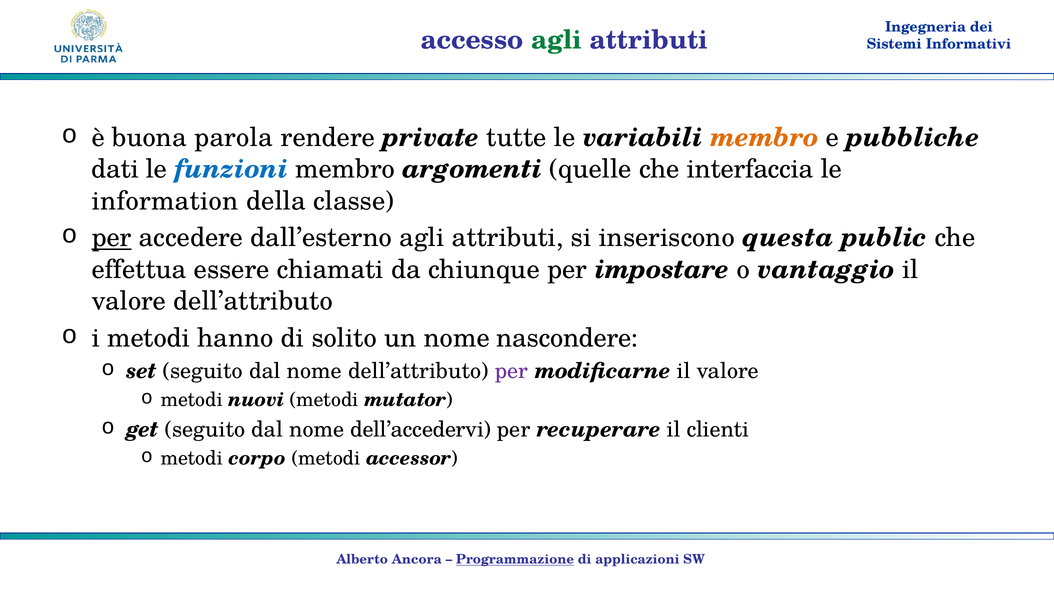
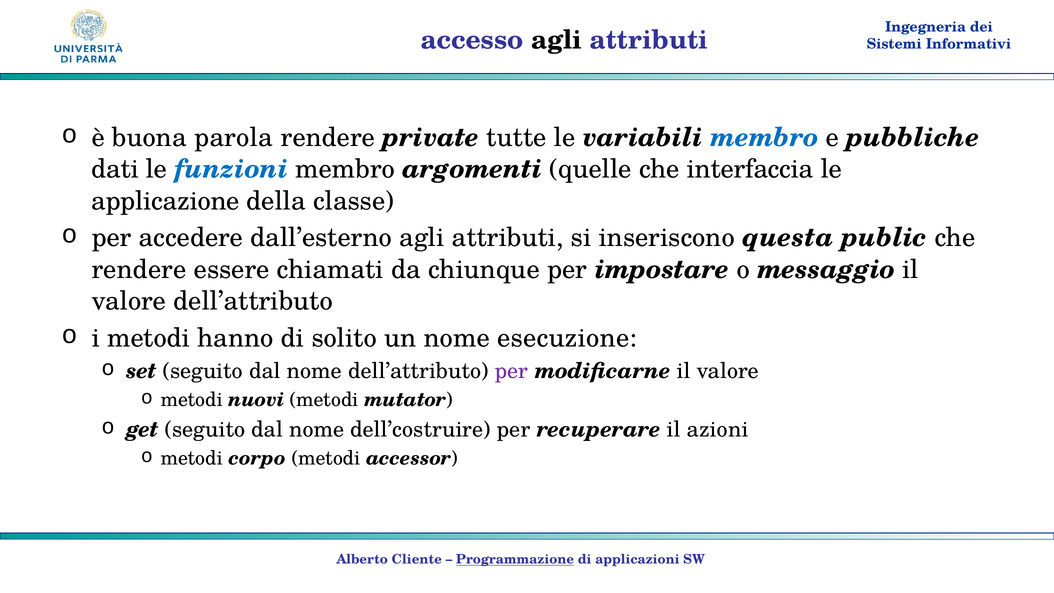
agli colour: green -> black (557, 40)
membro colour: orange -> blue (764, 138)
information: information -> applicazione (165, 201)
per underline: present -> none (112, 238)
effettua: effettua -> rendere (139, 269)
vantaggio: vantaggio -> messaggio (826, 269)
nascondere: nascondere -> esecuzione (567, 338)
dell’accedervi: dell’accedervi -> dell’costruire (420, 429)
clienti: clienti -> azioni (718, 429)
Ancora: Ancora -> Cliente (417, 560)
